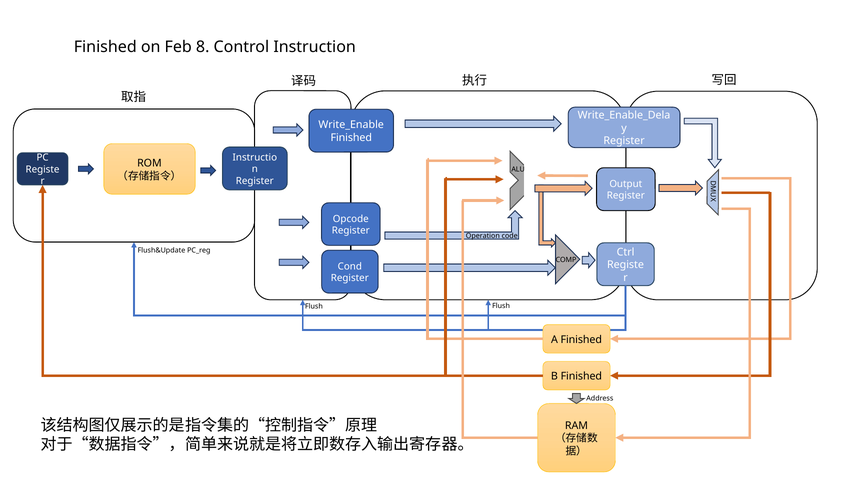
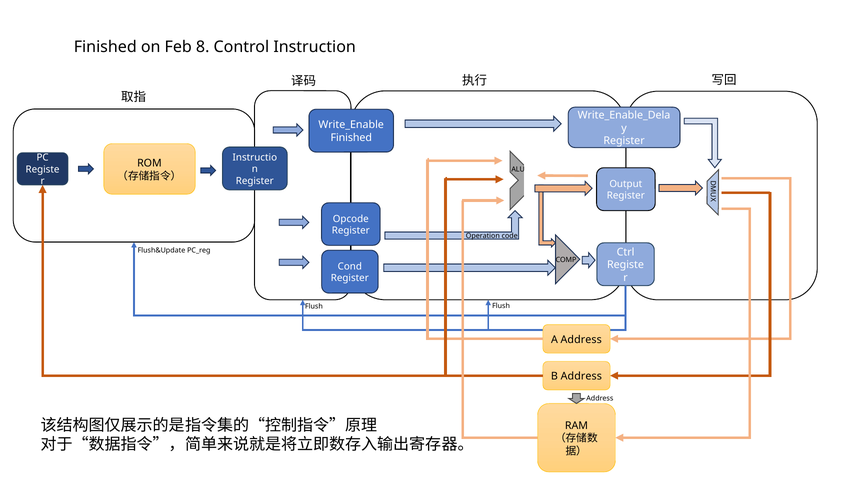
A Finished: Finished -> Address (581, 340)
B Finished: Finished -> Address (581, 376)
